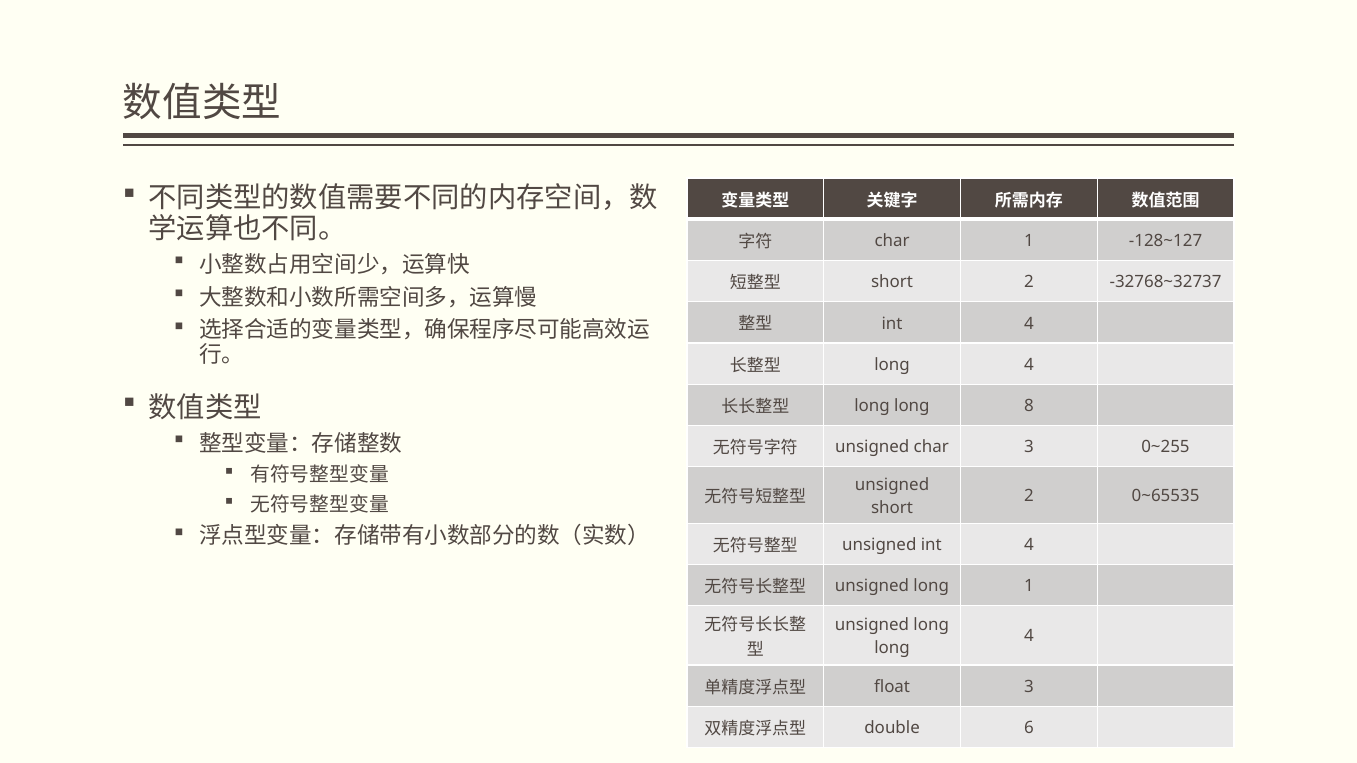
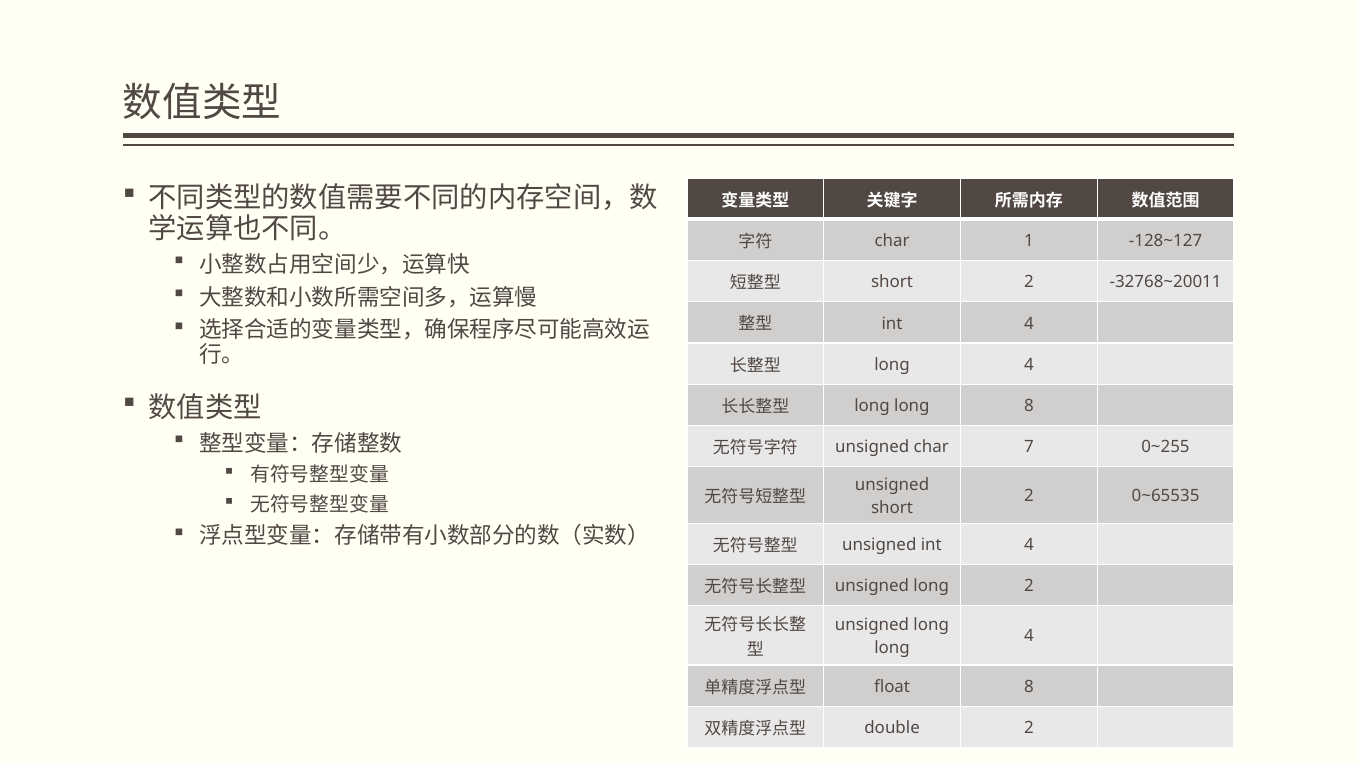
-32768~32737: -32768~32737 -> -32768~20011 (1166, 282)
char 3: 3 -> 7 (1029, 447)
long 1: 1 -> 2 (1029, 586)
float 3: 3 -> 8 (1029, 687)
double 6: 6 -> 2 (1029, 728)
